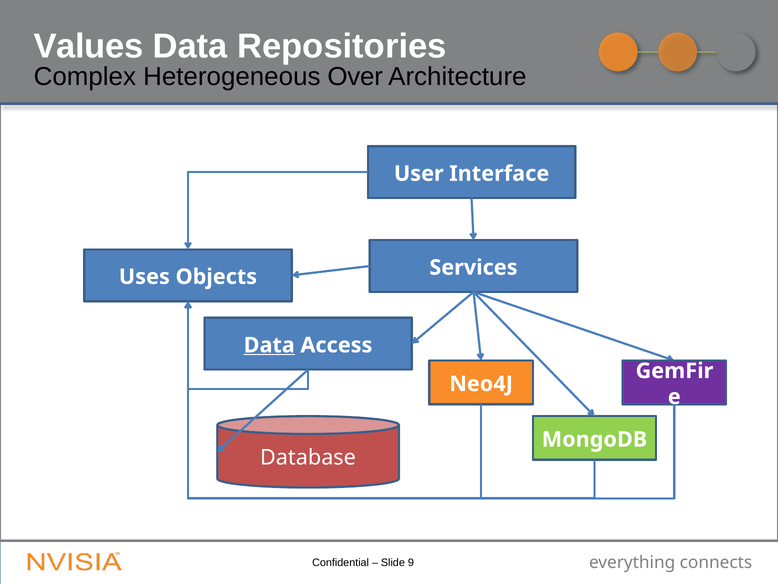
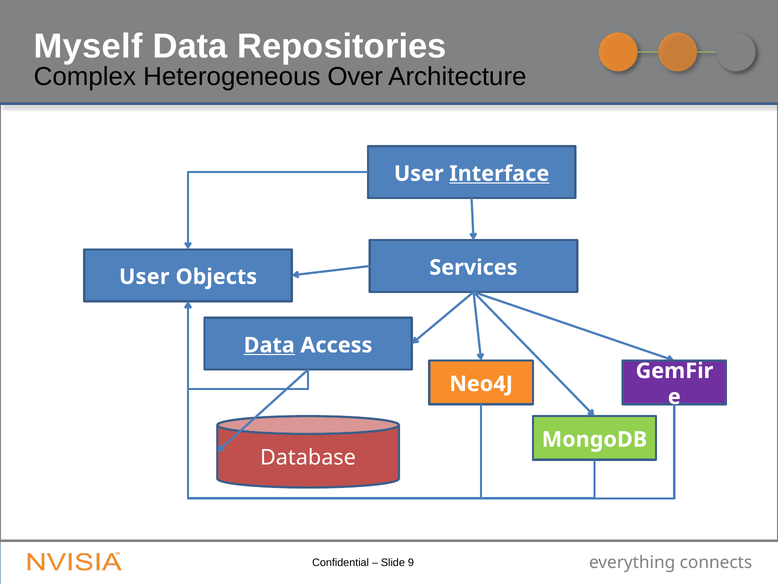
Values: Values -> Myself (88, 46)
Interface underline: none -> present (499, 174)
Uses: Uses -> User (144, 277)
